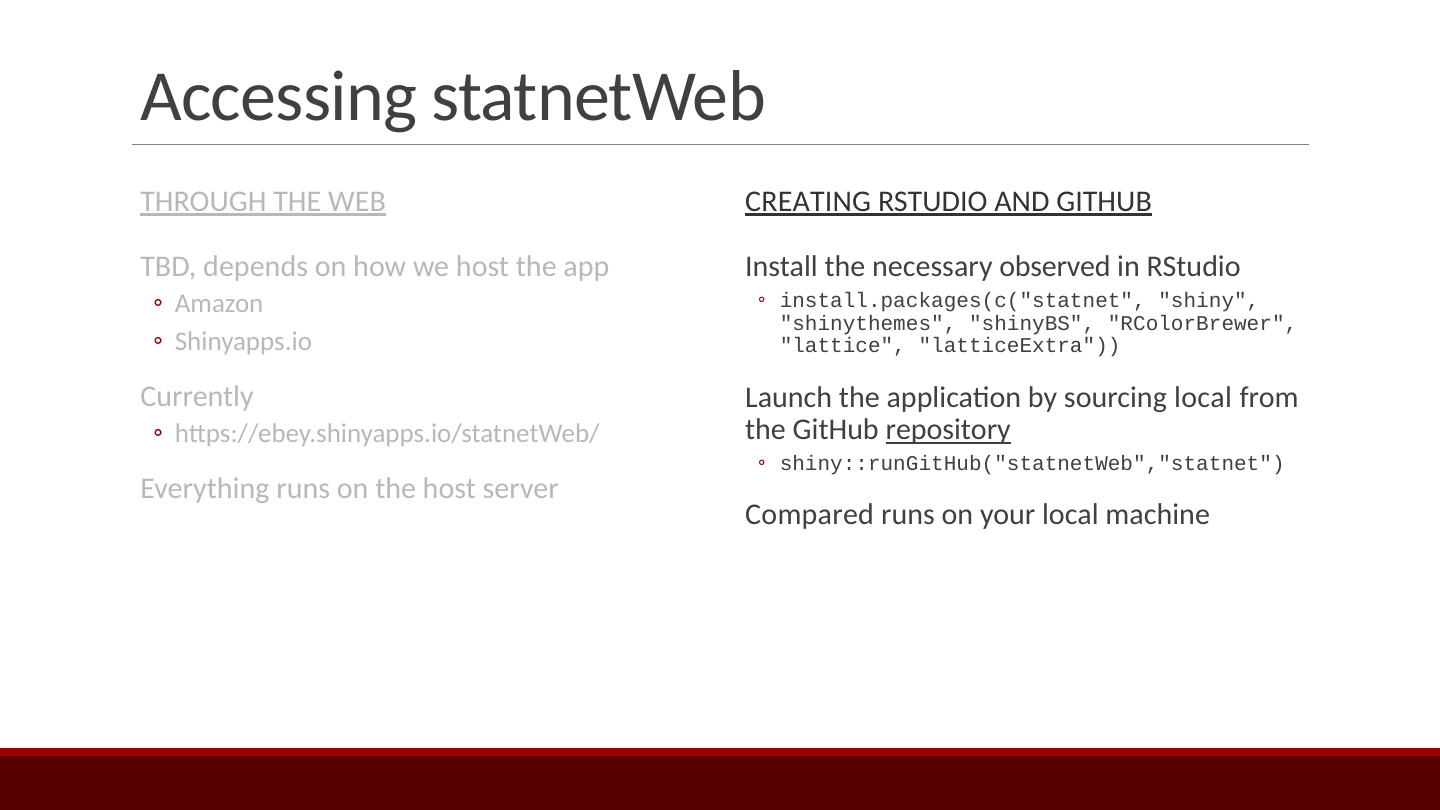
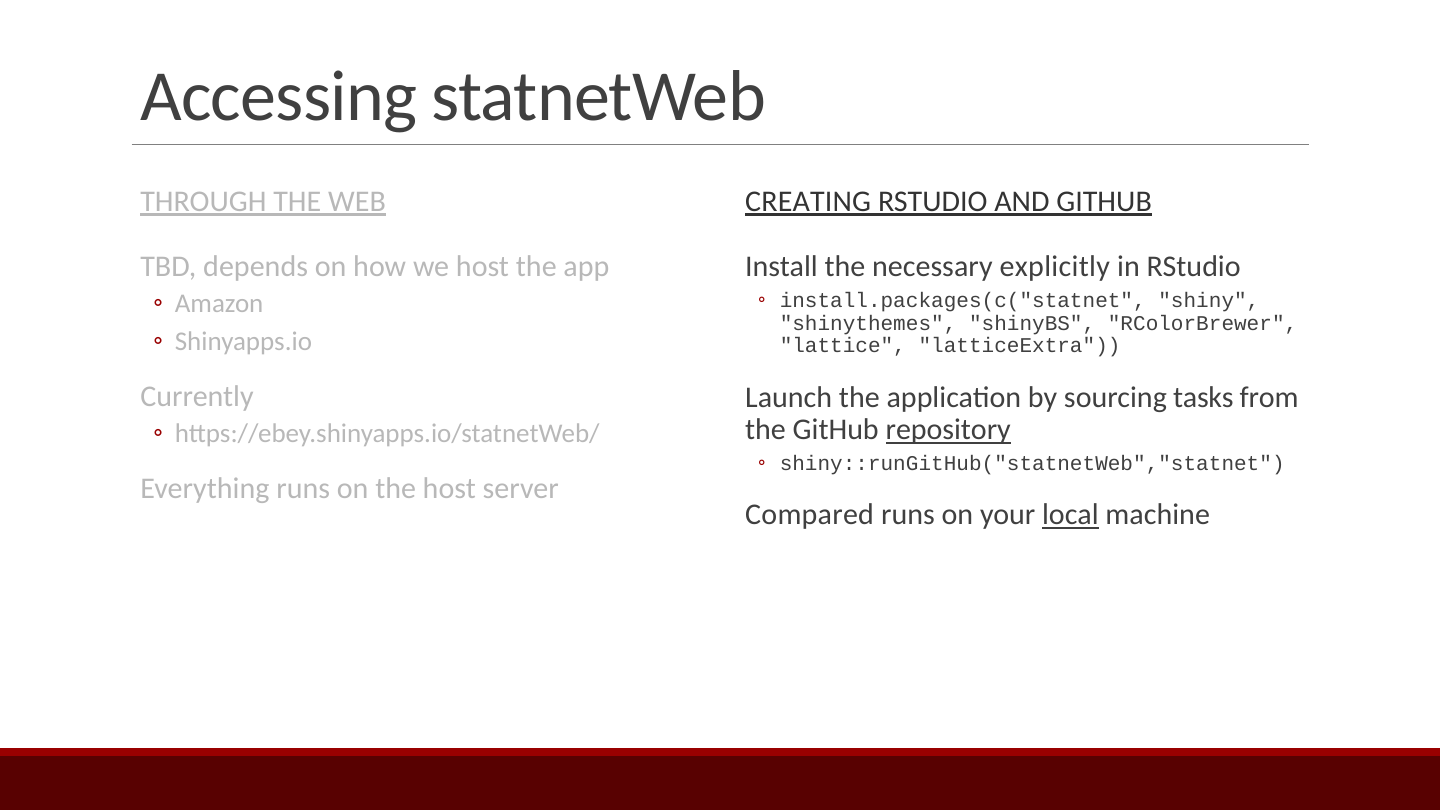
observed: observed -> explicitly (1055, 267)
sourcing local: local -> tasks (1203, 397)
local underline: none -> present (1070, 515)
